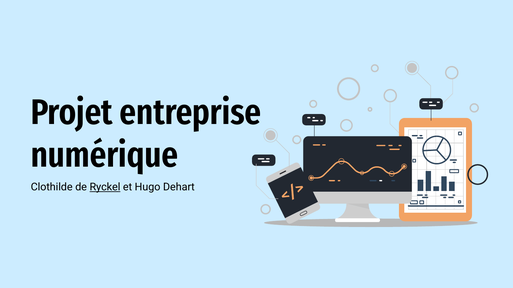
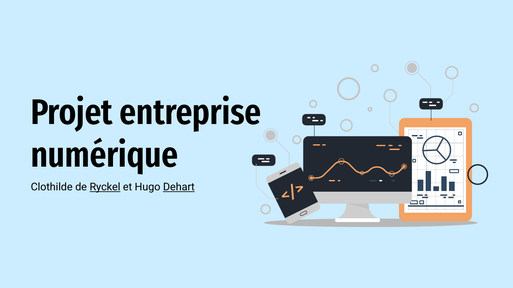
Dehart underline: none -> present (179, 187)
